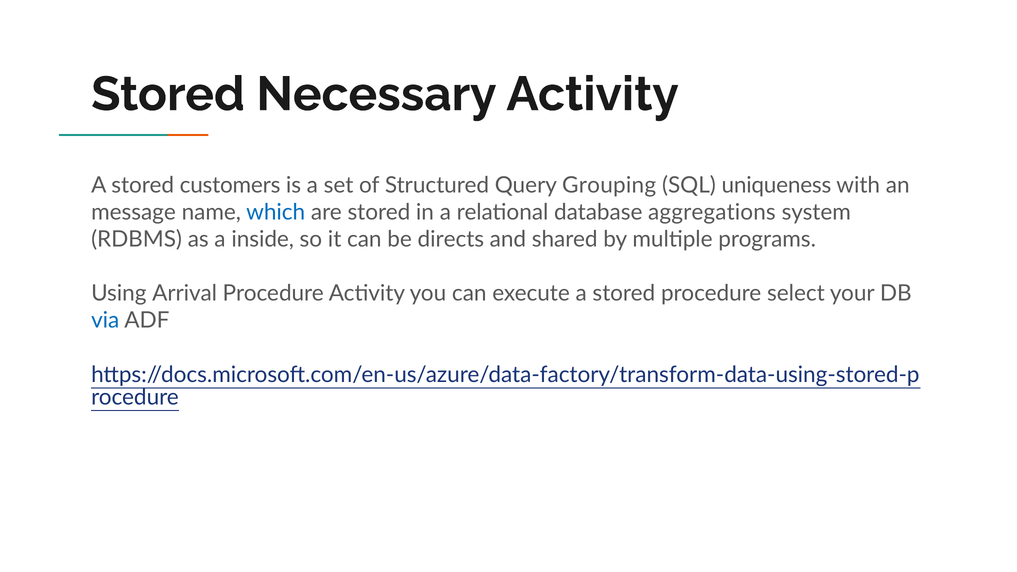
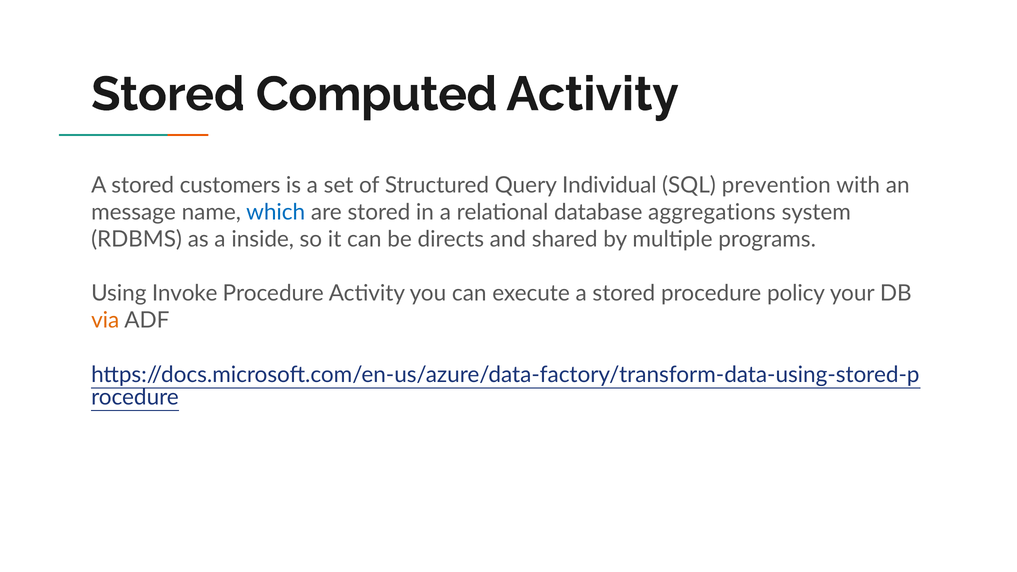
Necessary: Necessary -> Computed (377, 94)
Grouping: Grouping -> Individual (609, 185)
uniqueness: uniqueness -> prevention (776, 185)
Arrival: Arrival -> Invoke (185, 293)
select: select -> policy (796, 293)
via colour: blue -> orange (105, 321)
